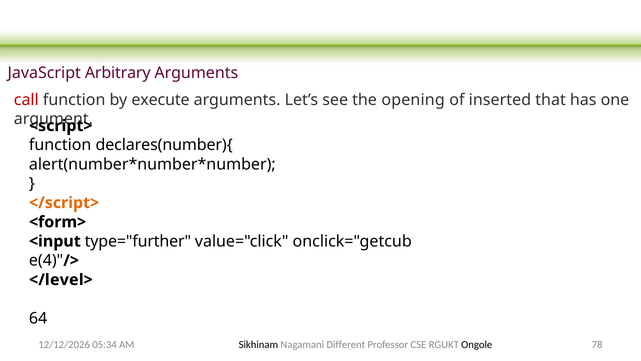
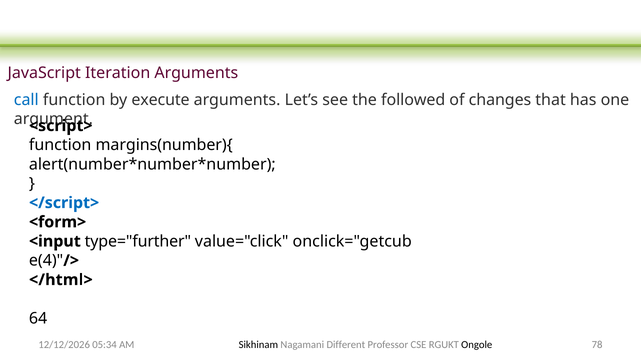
Arbitrary: Arbitrary -> Iteration (118, 73)
call colour: red -> blue (26, 100)
opening: opening -> followed (413, 100)
inserted: inserted -> changes (500, 100)
declares(number){: declares(number){ -> margins(number){ (164, 145)
</script> colour: orange -> blue (64, 203)
</level>: </level> -> </html> (61, 279)
